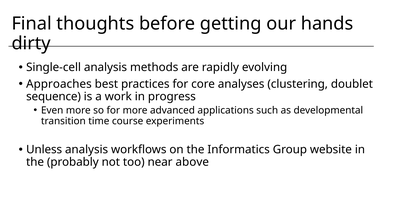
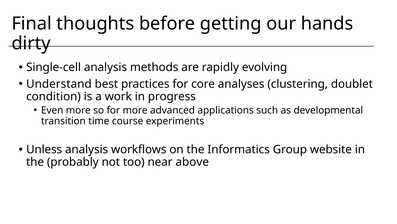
Approaches: Approaches -> Understand (59, 84)
sequence: sequence -> condition (53, 96)
